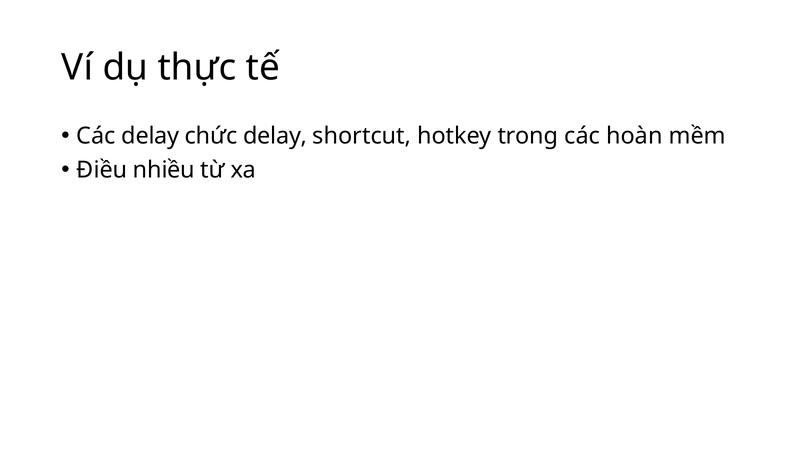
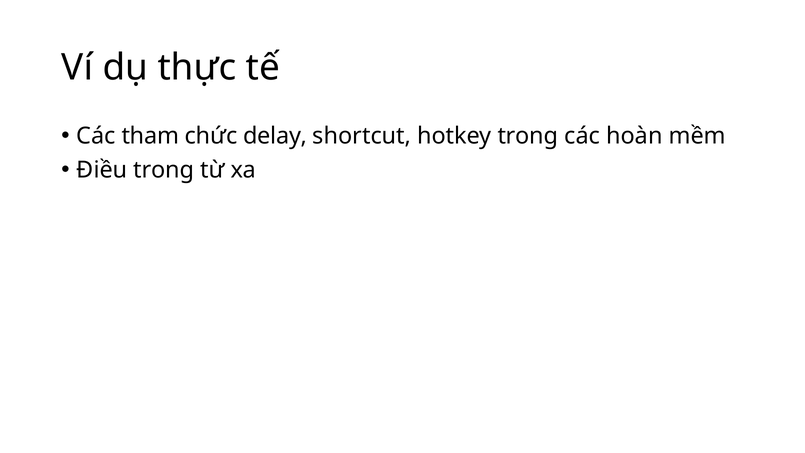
Các delay: delay -> tham (150, 136)
Điều nhiều: nhiều -> trong (164, 170)
